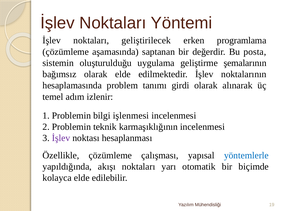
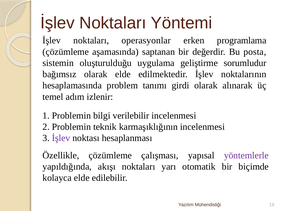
geliştirilecek: geliştirilecek -> operasyonlar (146, 40)
şemalarının: şemalarının -> sorumludur (245, 63)
işlenmesi: işlenmesi -> verilebilir (131, 115)
yöntemlerle colour: blue -> purple (246, 155)
